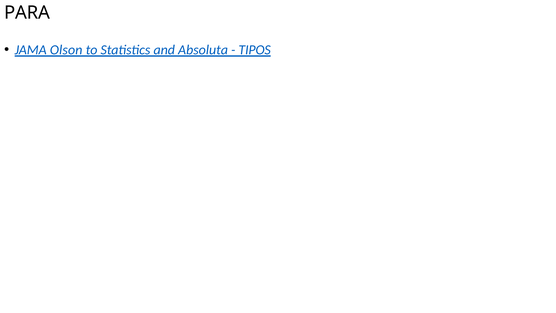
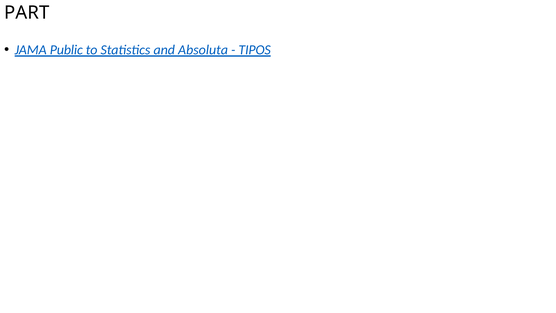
PARA: PARA -> PART (27, 13)
Olson: Olson -> Public (66, 50)
